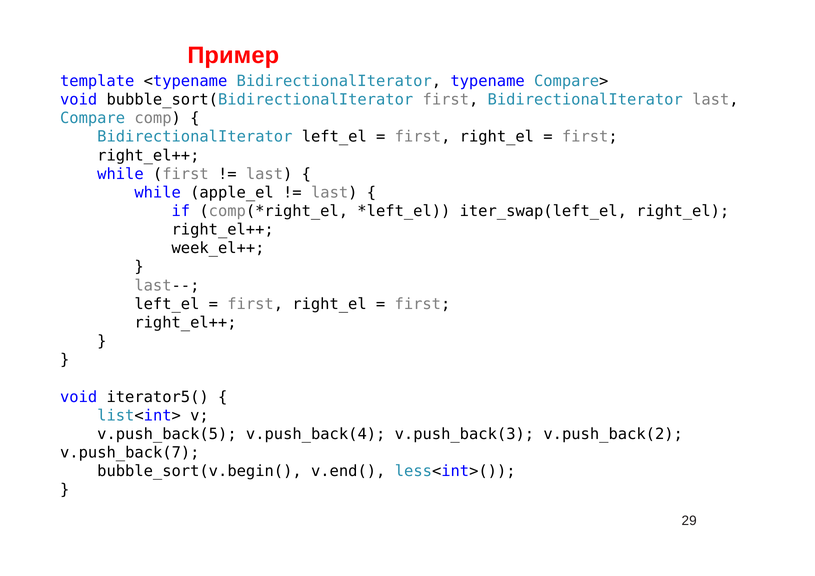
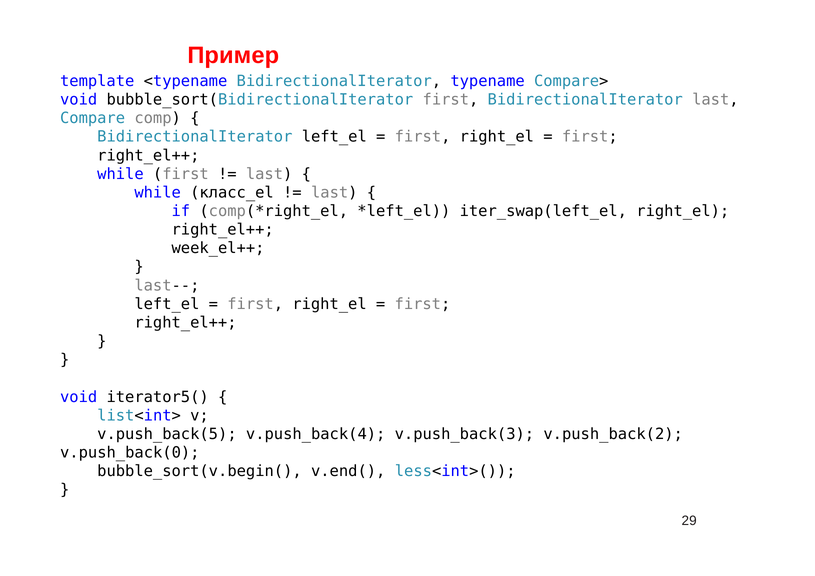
apple_el: apple_el -> класс_el (232, 193)
v.push_back(7: v.push_back(7 -> v.push_back(0 (130, 453)
